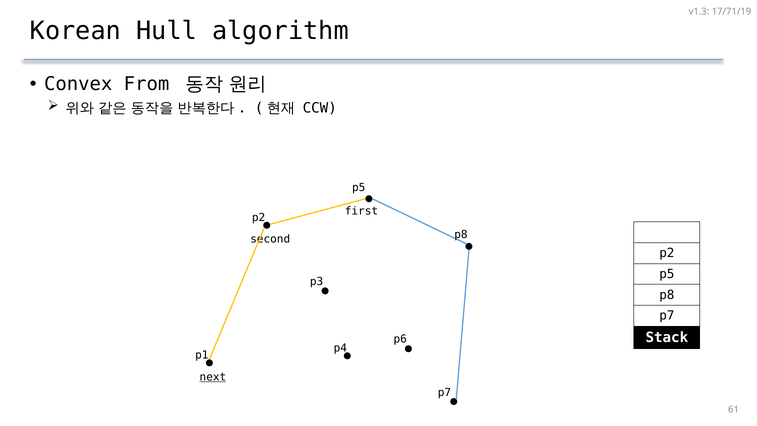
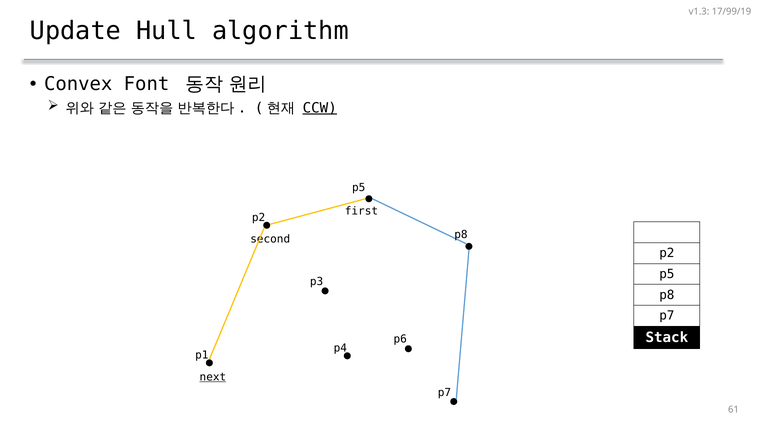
17/71/19: 17/71/19 -> 17/99/19 (732, 11)
Korean: Korean -> Update (75, 31)
From: From -> Font (147, 84)
CCW underline: none -> present (320, 108)
